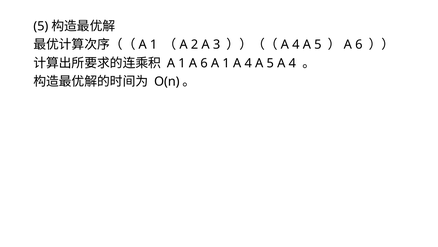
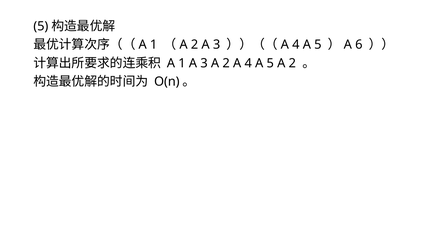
1 A 6: 6 -> 3 (204, 63)
1: 1 -> 2 (226, 63)
5 A 4: 4 -> 2 (292, 63)
